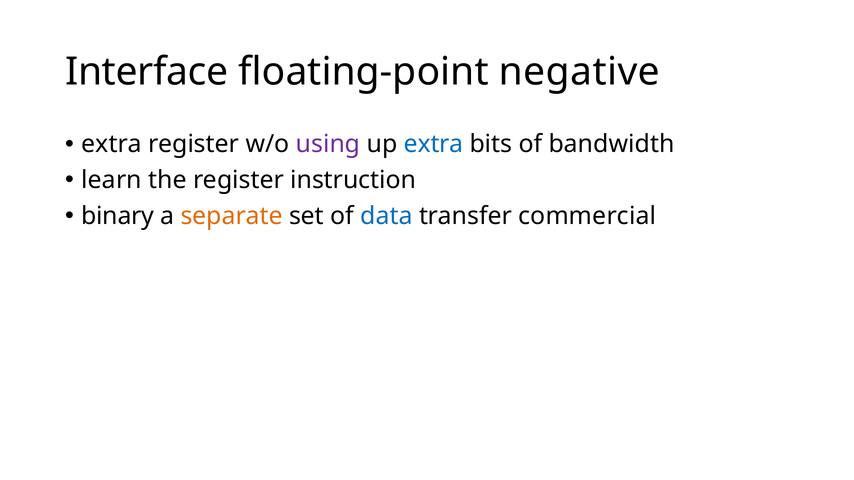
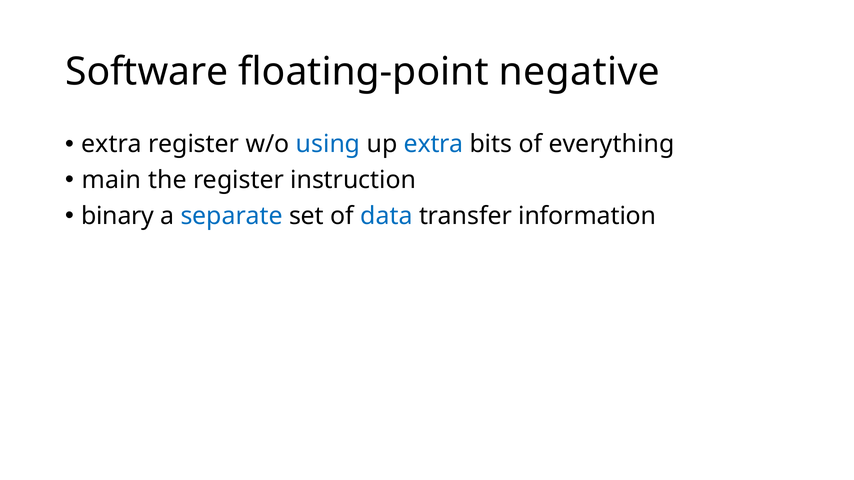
Interface: Interface -> Software (147, 72)
using colour: purple -> blue (328, 144)
bandwidth: bandwidth -> everything (612, 144)
learn: learn -> main (111, 180)
separate colour: orange -> blue (232, 216)
commercial: commercial -> information (587, 216)
